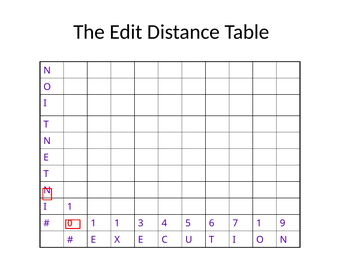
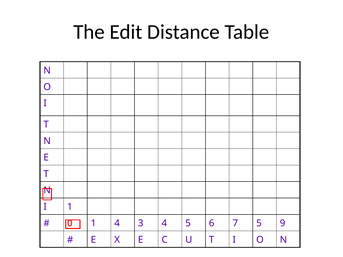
1 1: 1 -> 4 (117, 223)
7 1: 1 -> 5 (259, 223)
